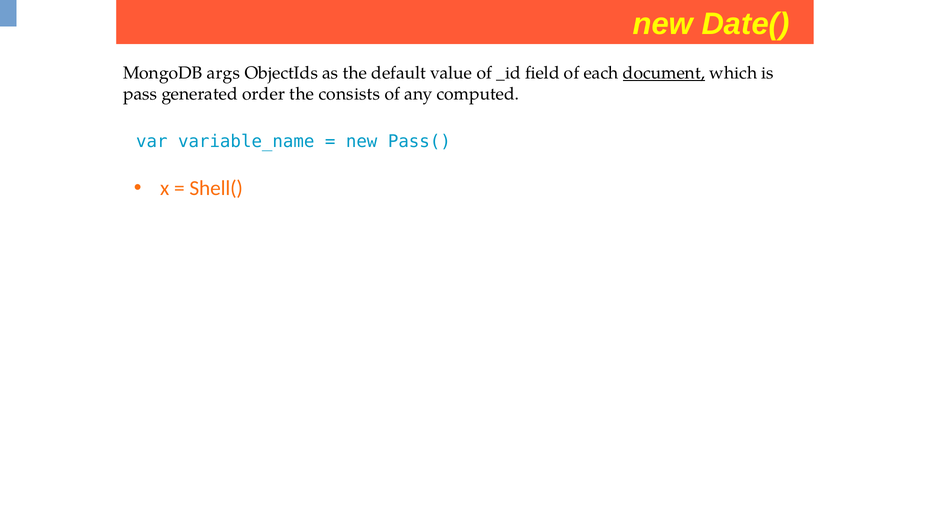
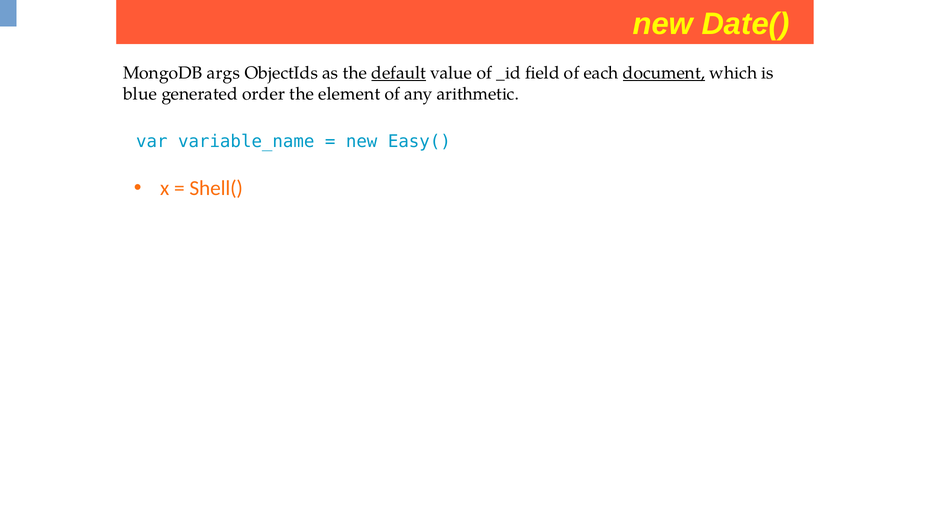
default underline: none -> present (399, 73)
pass: pass -> blue (140, 94)
consists: consists -> element (349, 94)
computed: computed -> arithmetic (478, 94)
Pass(: Pass( -> Easy( (419, 142)
